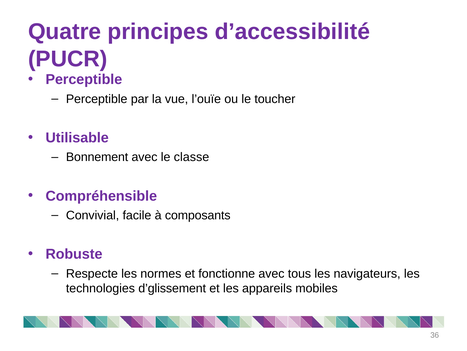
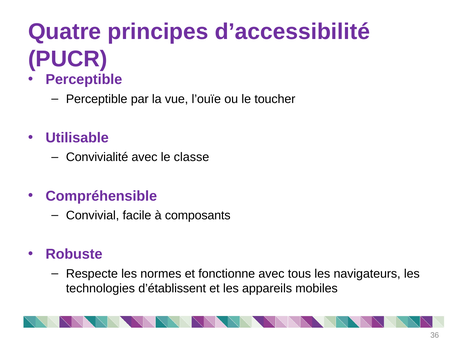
Bonnement: Bonnement -> Convivialité (97, 157)
d’glissement: d’glissement -> d’établissent (172, 288)
